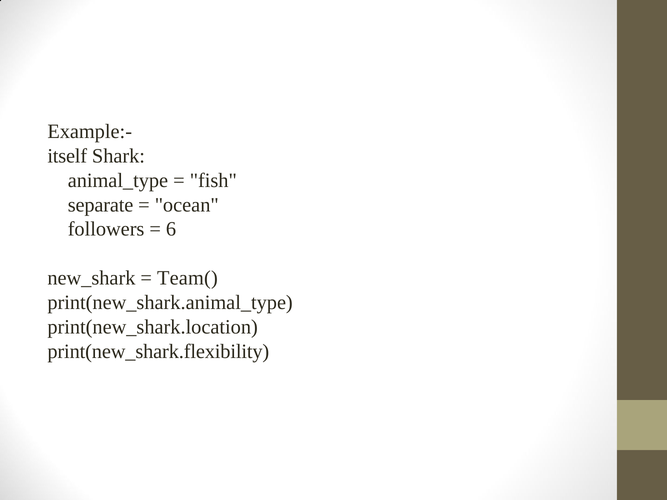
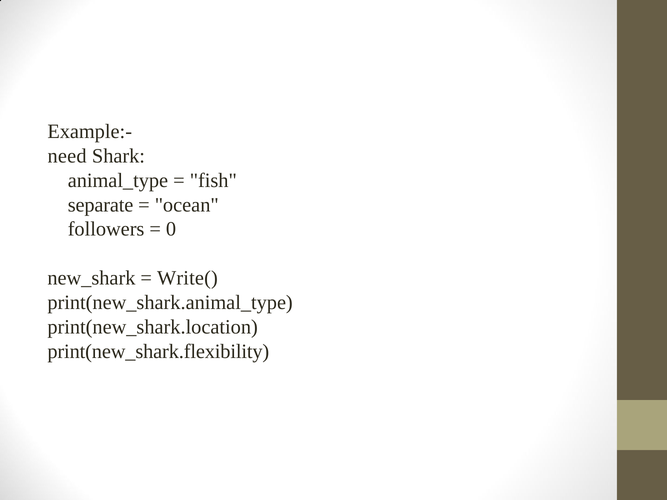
itself: itself -> need (67, 156)
6: 6 -> 0 (171, 229)
Team(: Team( -> Write( (187, 278)
